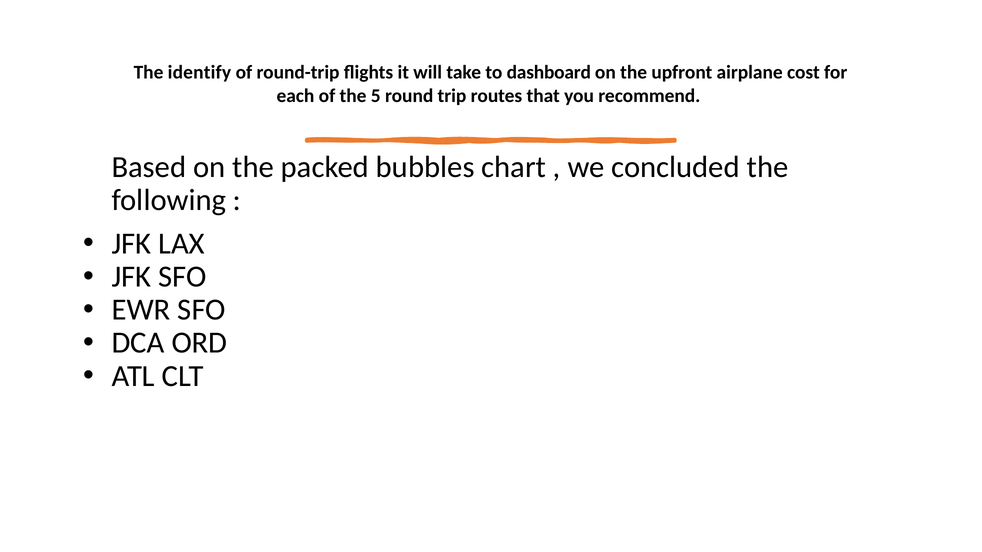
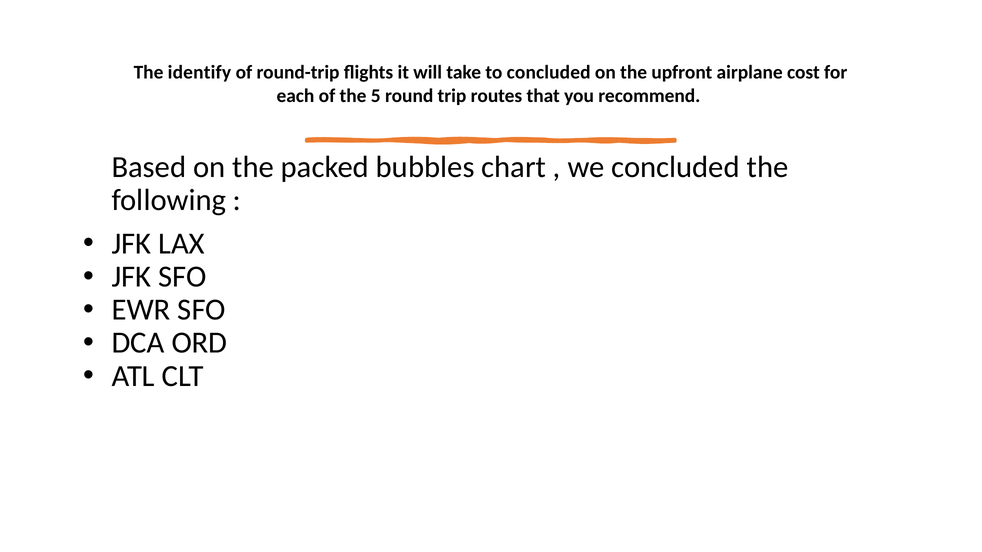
to dashboard: dashboard -> concluded (549, 72)
